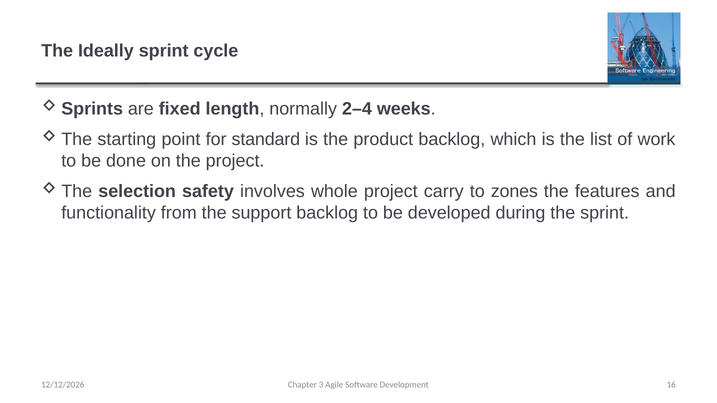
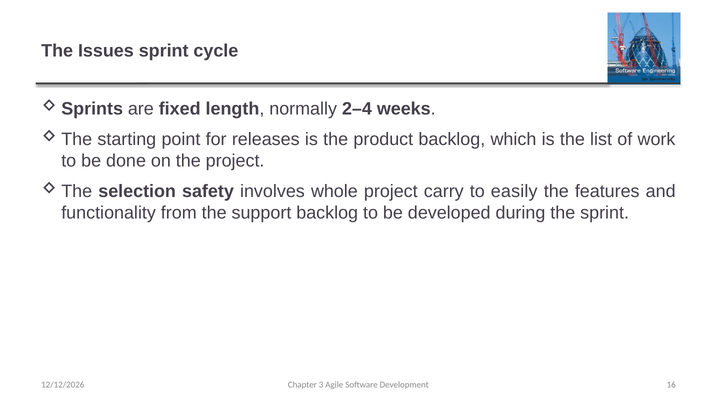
Ideally: Ideally -> Issues (106, 51)
standard: standard -> releases (266, 139)
zones: zones -> easily (514, 191)
